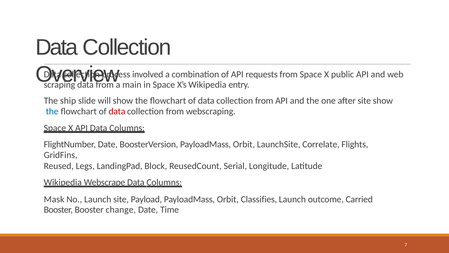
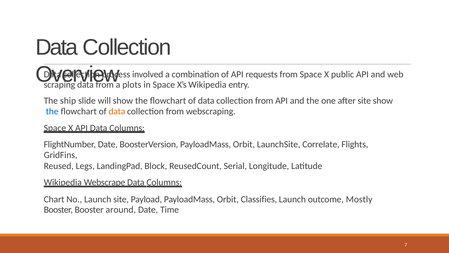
main: main -> plots (132, 84)
data colour: red -> orange (117, 111)
Mask: Mask -> Chart (54, 199)
Carried: Carried -> Mostly (359, 199)
change: change -> around (121, 209)
